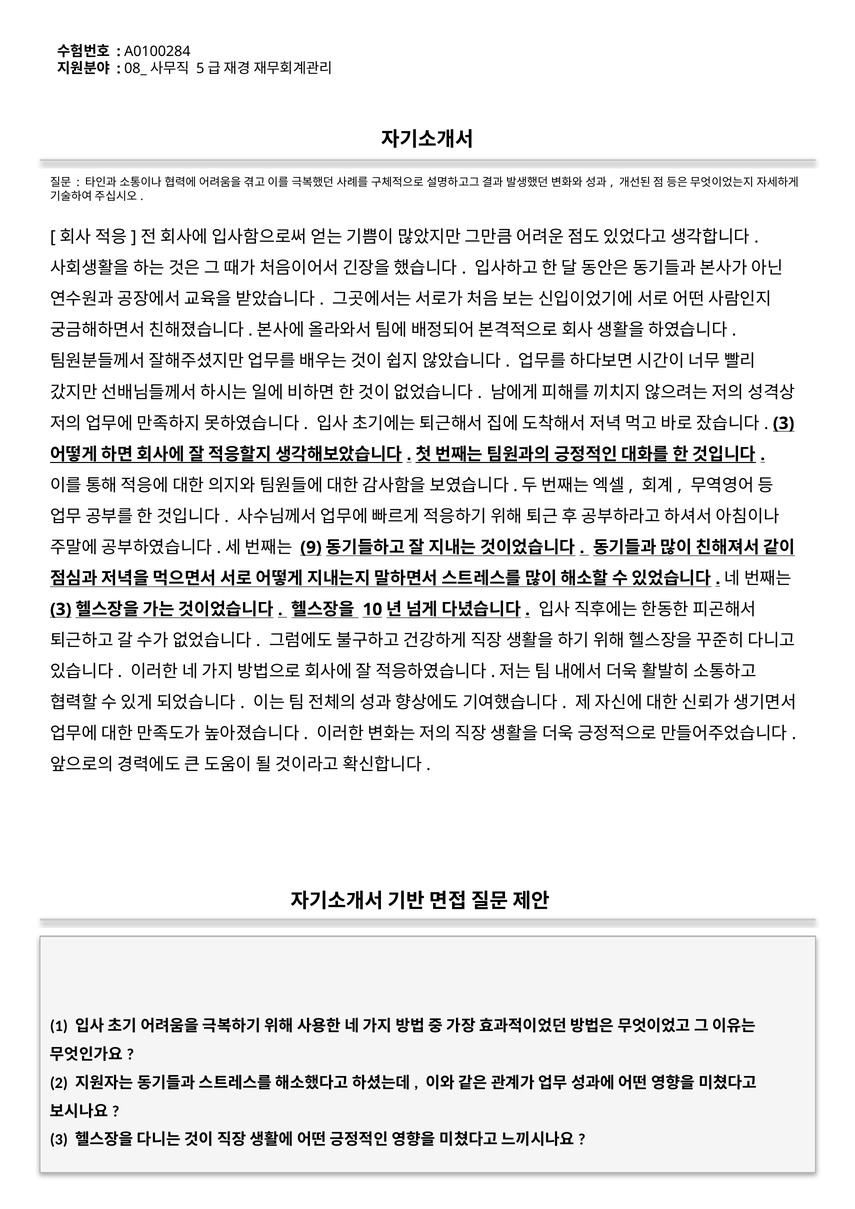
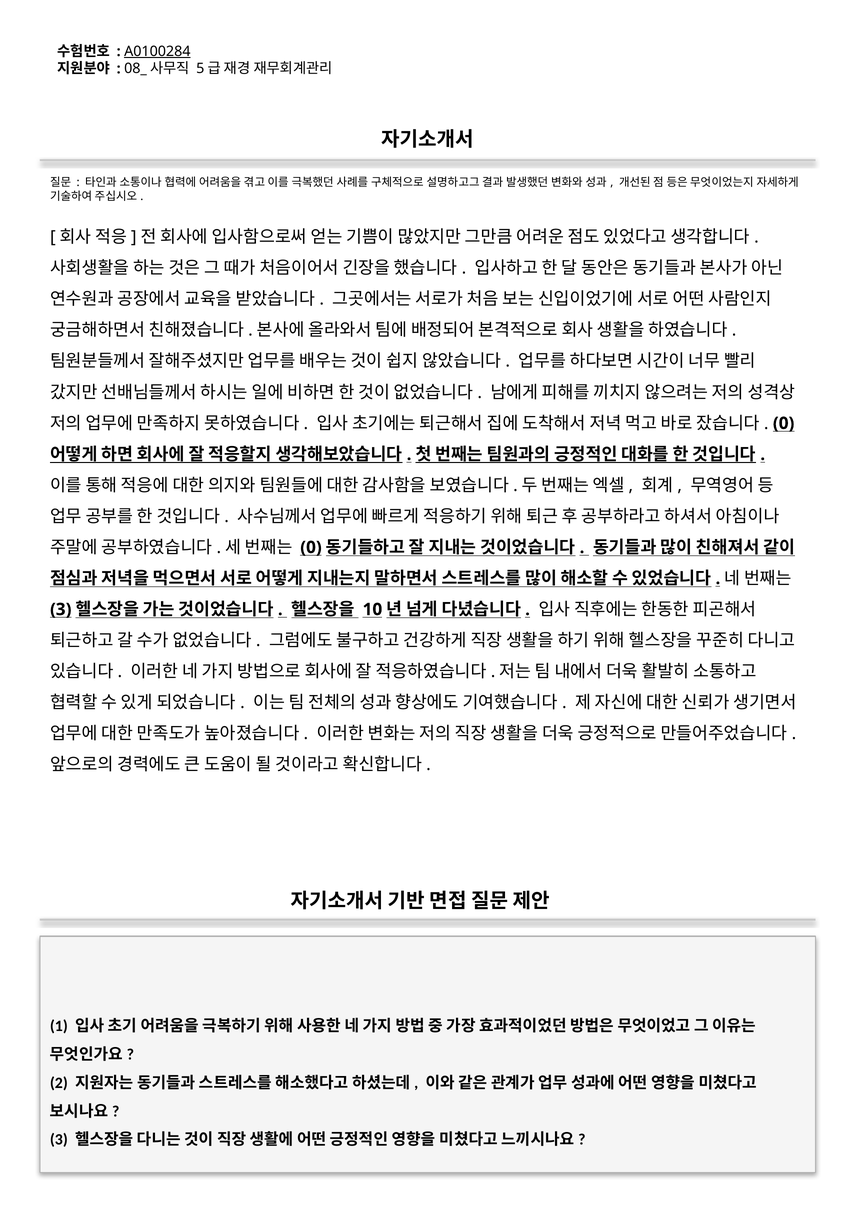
A0100284 underline: none -> present (157, 51)
3: 3 -> 0 (784, 423)
9: 9 -> 0 (311, 548)
